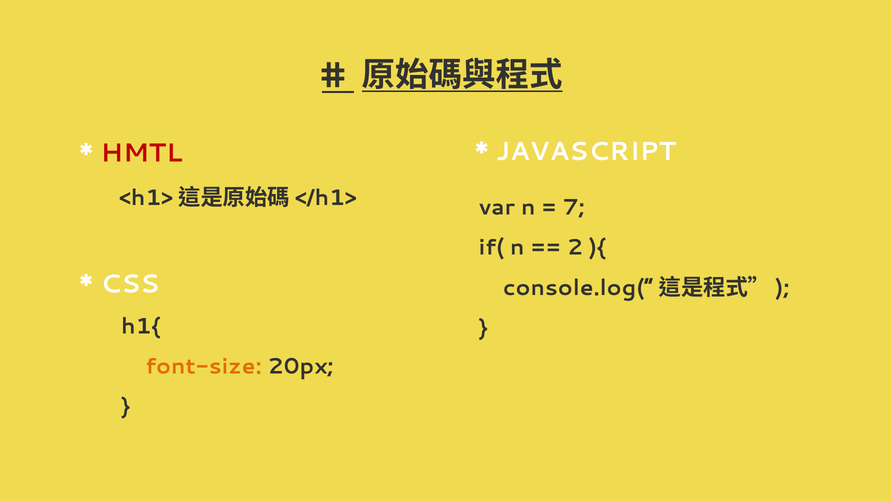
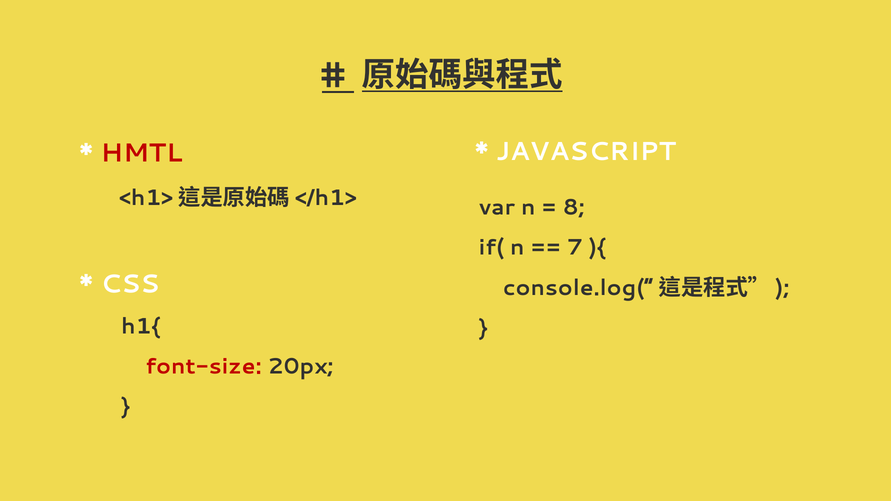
7: 7 -> 8 (574, 208)
2: 2 -> 7 (575, 248)
font-size colour: orange -> red (204, 367)
